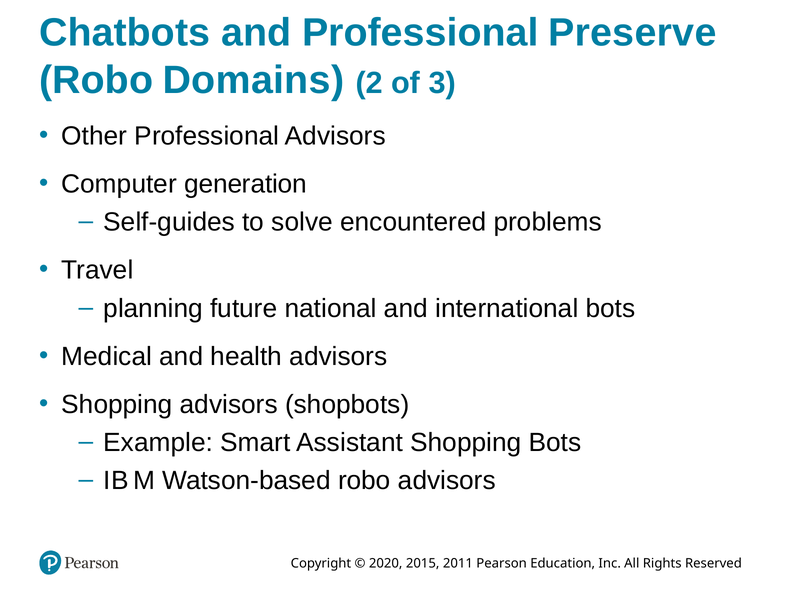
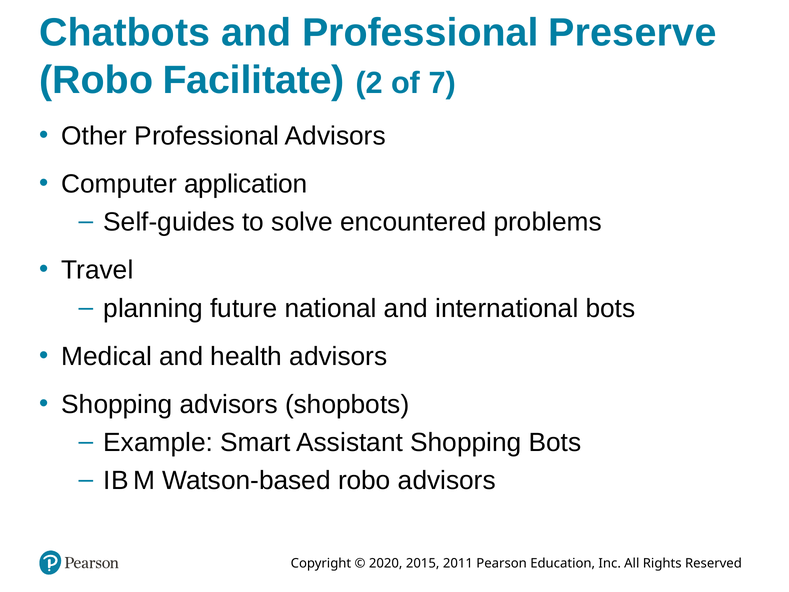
Domains: Domains -> Facilitate (254, 80)
3: 3 -> 7 (442, 83)
generation: generation -> application (246, 184)
